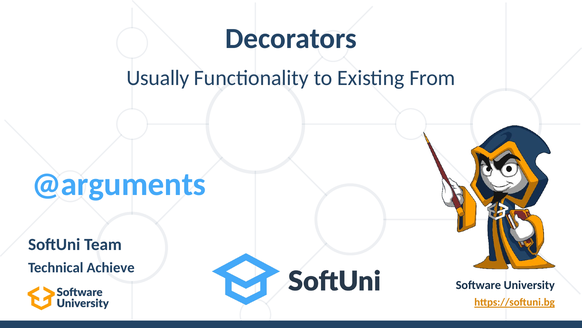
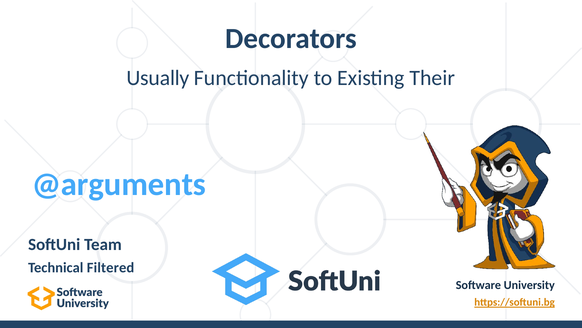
From: From -> Their (432, 78)
Achieve: Achieve -> Filtered (111, 267)
